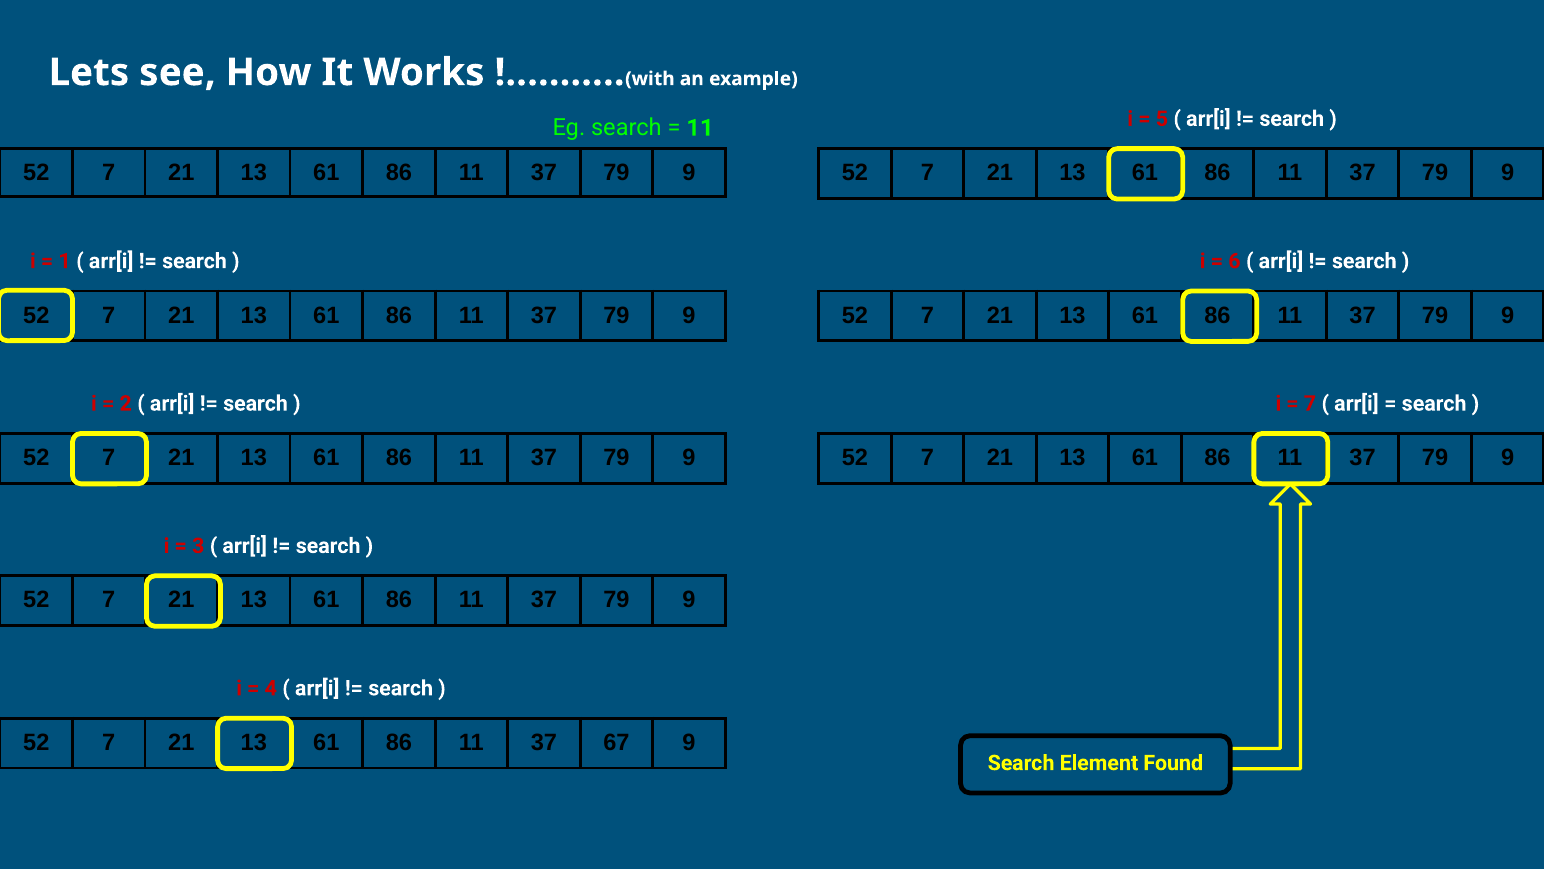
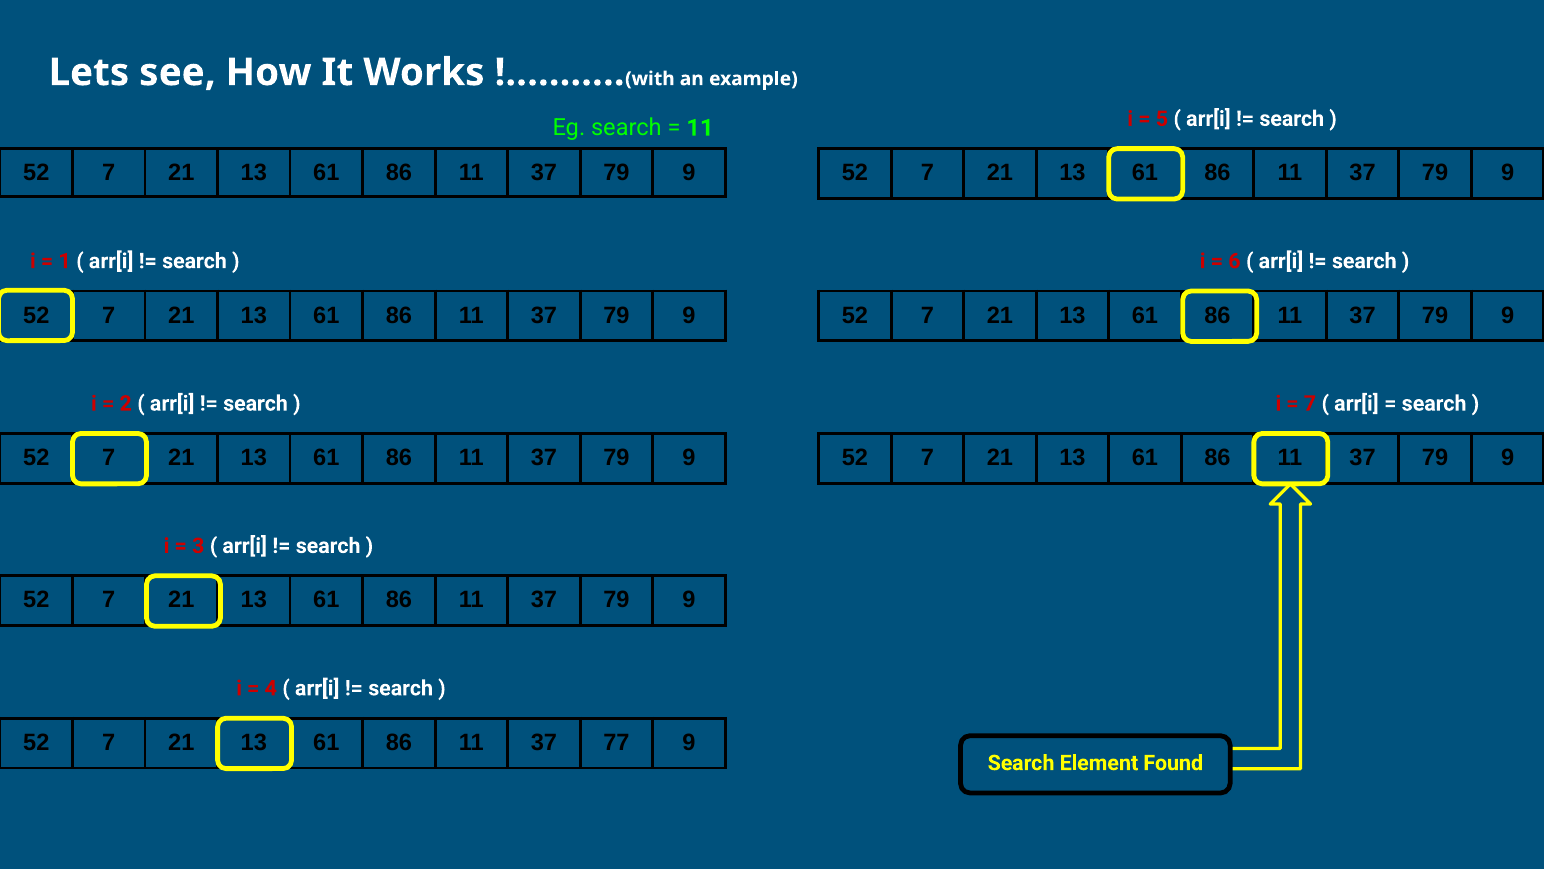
67: 67 -> 77 (616, 742)
